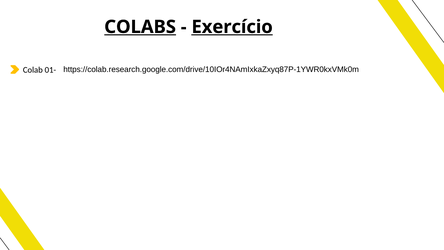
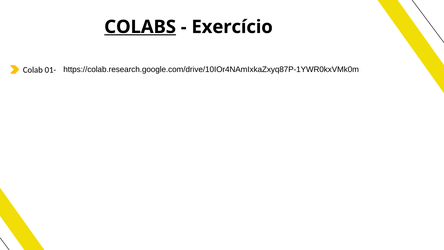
Exercício underline: present -> none (232, 27)
